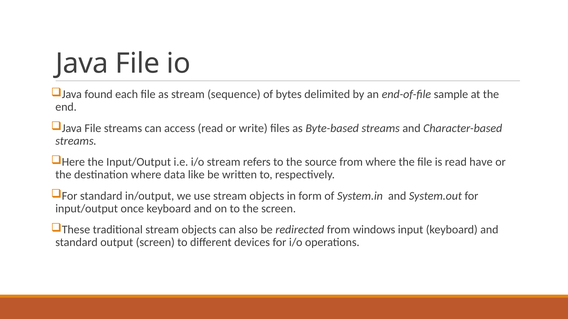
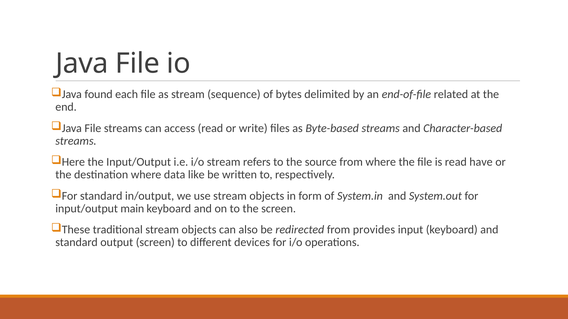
sample: sample -> related (451, 94)
once: once -> main (132, 209)
windows: windows -> provides (374, 230)
